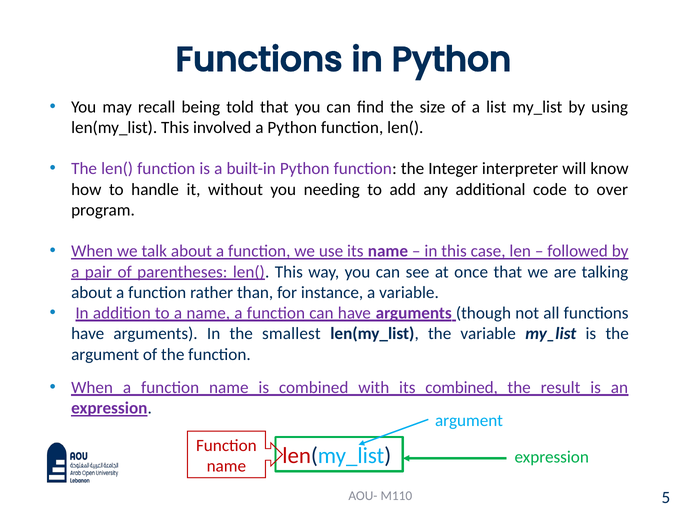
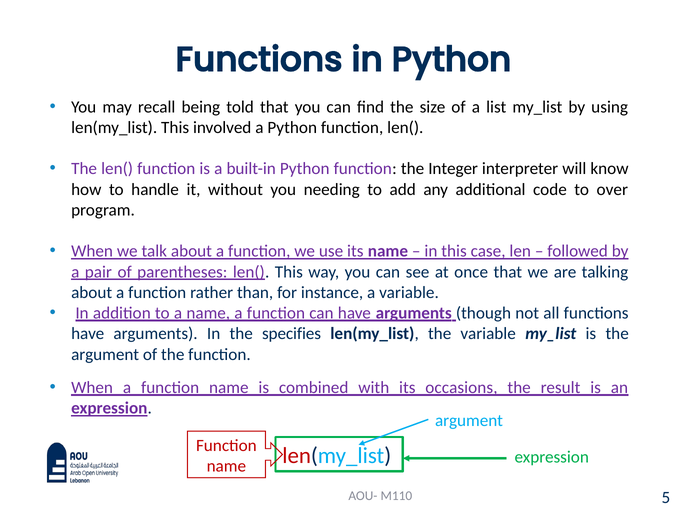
smallest: smallest -> specifies (292, 333)
its combined: combined -> occasions (461, 387)
